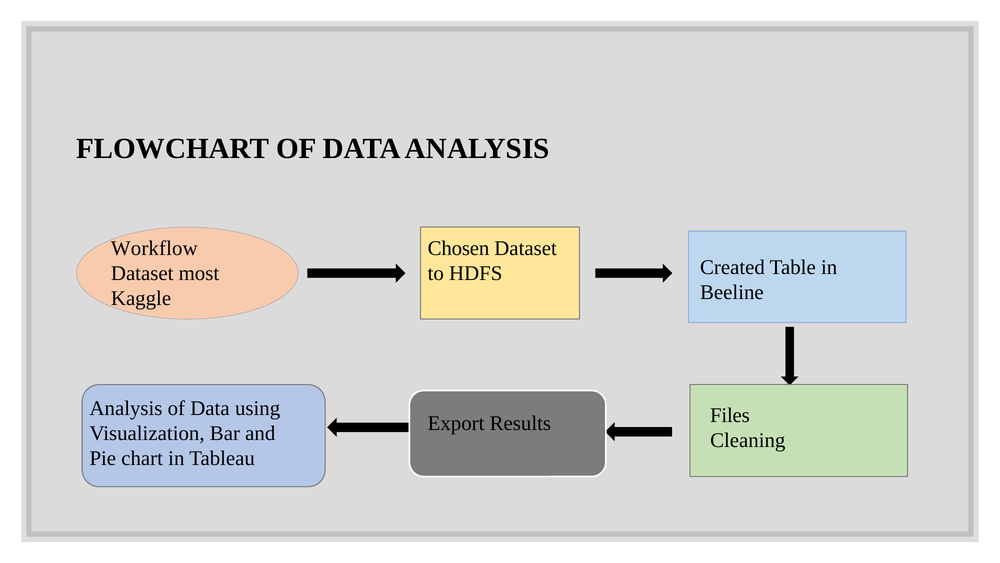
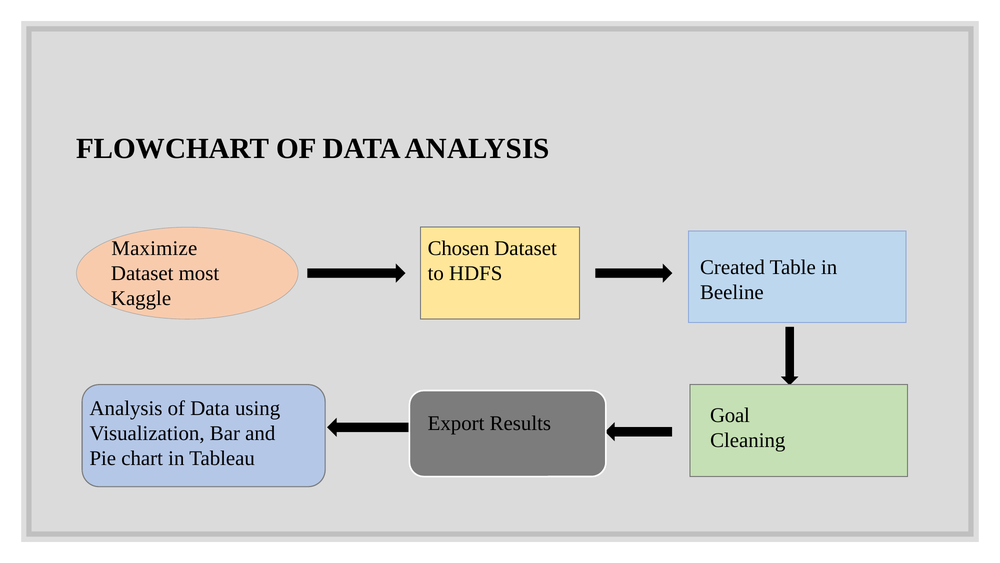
Workflow: Workflow -> Maximize (154, 248)
Files: Files -> Goal (730, 415)
